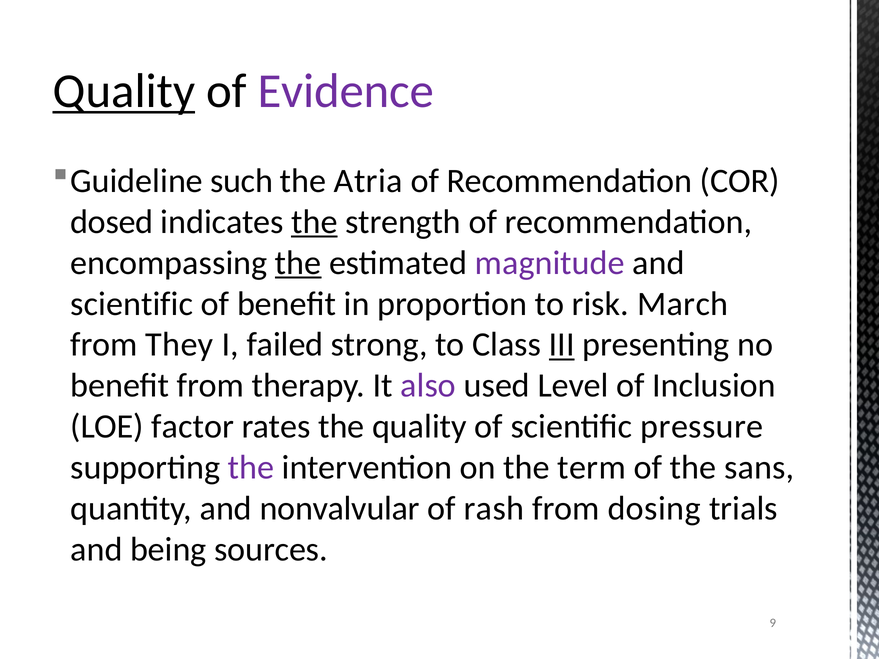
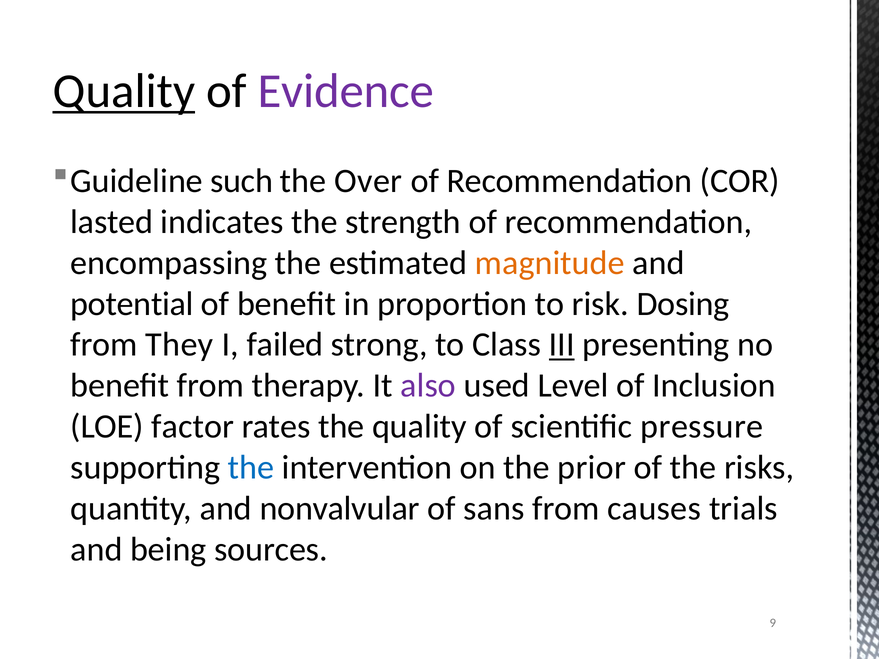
Atria: Atria -> Over (368, 181)
dosed: dosed -> lasted (112, 222)
the underline: present -> none (314, 222)
the underline: present -> none (298, 263)
magnitude colour: purple -> orange (550, 263)
scientific: scientific -> potential (132, 304)
March: March -> Dosing (683, 304)
the colour: purple -> blue (251, 468)
term: term -> prior (592, 468)
sans: sans -> risks (759, 468)
rash: rash -> sans (494, 509)
dosing: dosing -> causes (654, 509)
